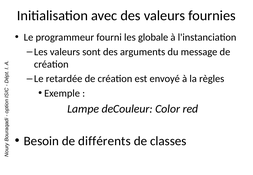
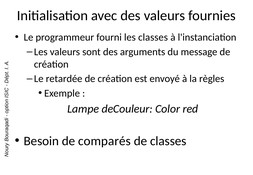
les globale: globale -> classes (153, 37)
différents: différents -> comparés (104, 141)
